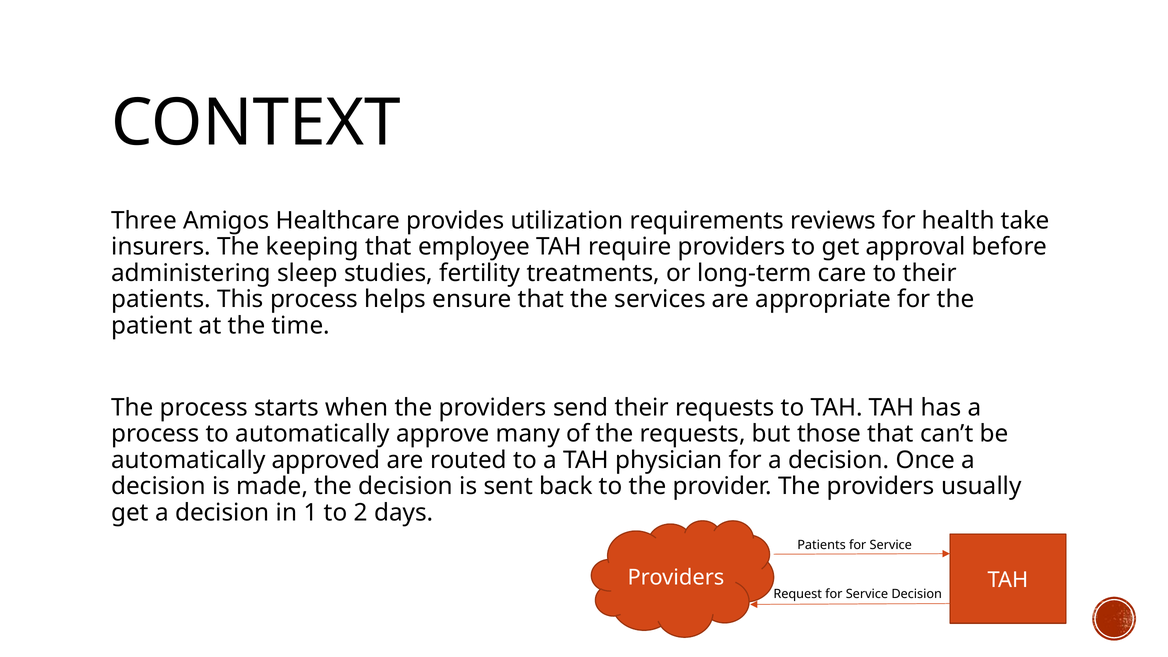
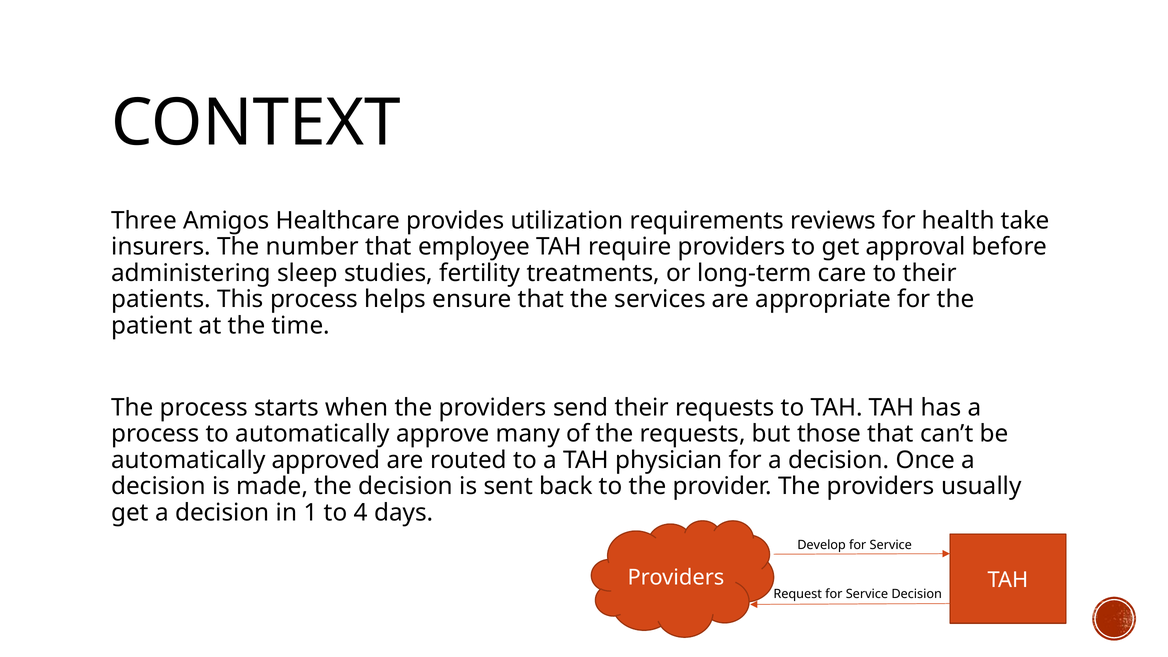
keeping: keeping -> number (312, 247)
2: 2 -> 4 (361, 513)
Patients: Patients -> Develop (822, 545)
